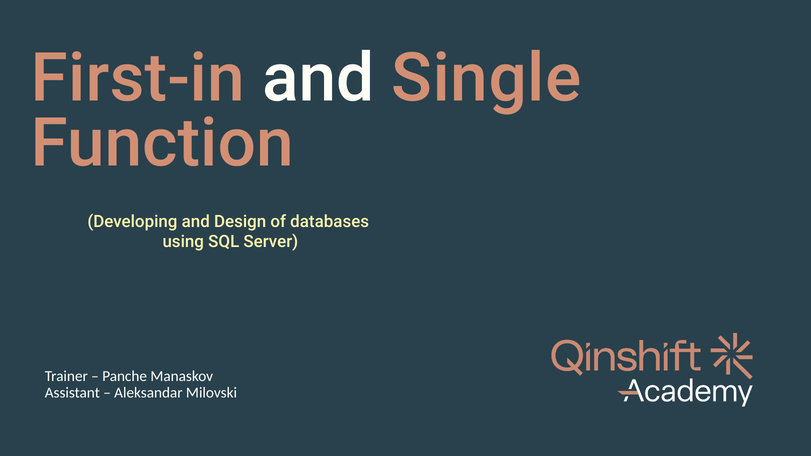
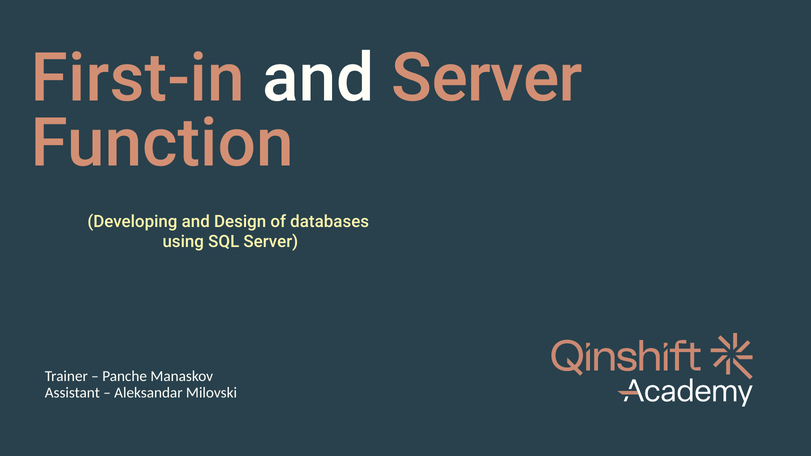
and Single: Single -> Server (487, 79)
